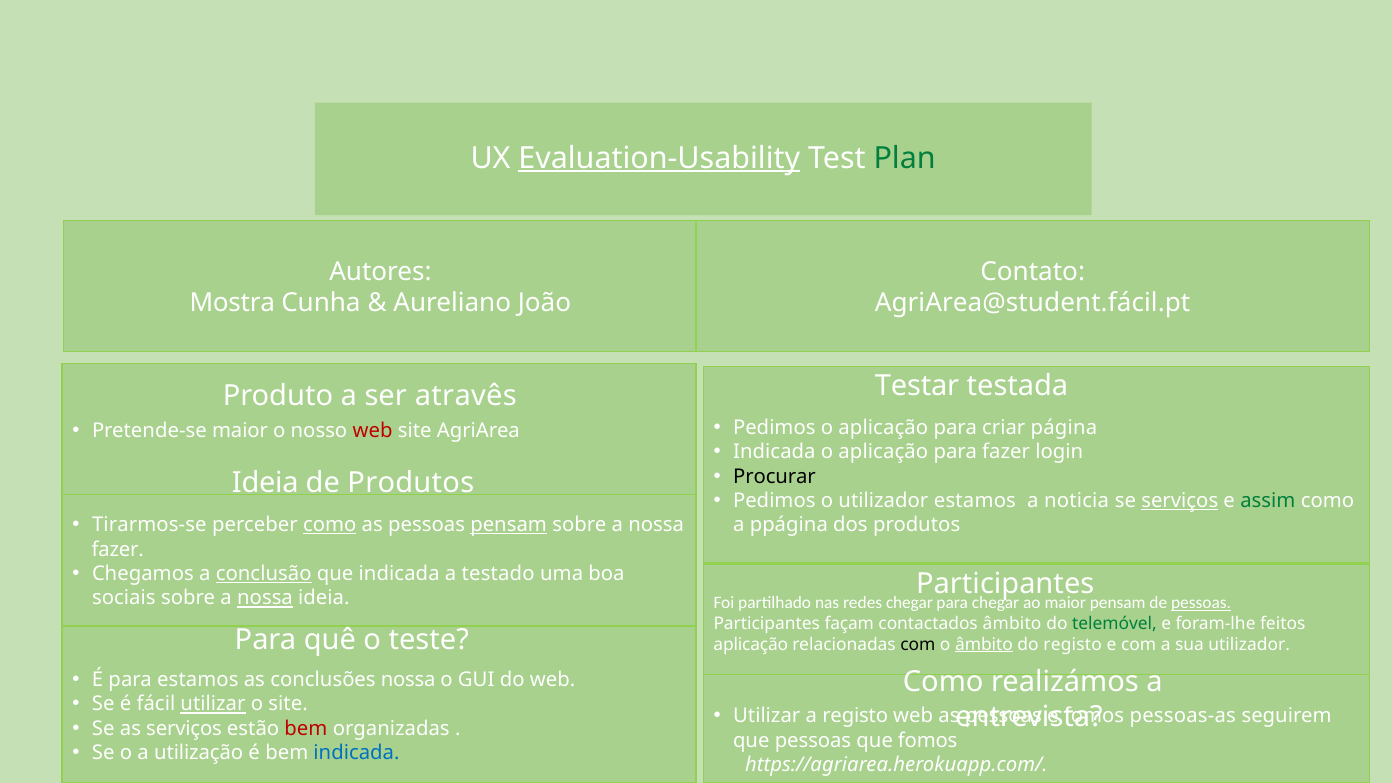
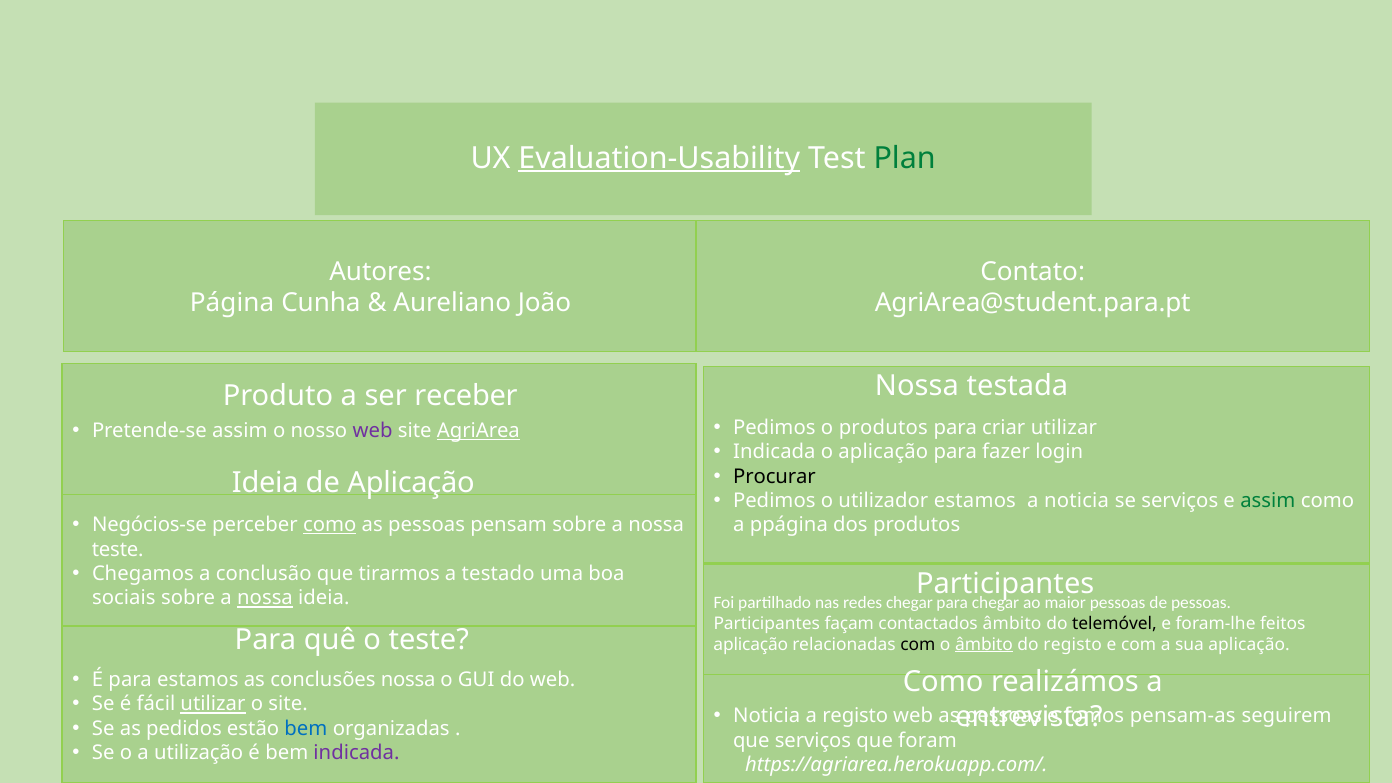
Mostra: Mostra -> Página (232, 303)
AgriArea@student.fácil.pt: AgriArea@student.fácil.pt -> AgriArea@student.para.pt (1033, 303)
Testar: Testar -> Nossa (917, 386)
atravês: atravês -> receber (466, 396)
Pedimos o aplicação: aplicação -> produtos (883, 428)
criar página: página -> utilizar (1064, 428)
Pretende-se maior: maior -> assim (240, 431)
web colour: red -> purple (373, 431)
AgriArea underline: none -> present (478, 431)
de Produtos: Produtos -> Aplicação (411, 483)
serviços underline: present -> none (1180, 501)
Tirarmos-se: Tirarmos-se -> Negócios-se (149, 525)
pensam underline: present -> none (509, 525)
fazer: fazer -> teste (118, 549)
conclusão underline: present -> none (264, 574)
que indicada: indicada -> tirarmos (399, 574)
pensam: pensam -> pessoas (1118, 603)
pessoas underline: present -> none (1201, 603)
telemóvel colour: green -> black (1115, 624)
sua utilizador: utilizador -> aplicação (1249, 644)
Utilizar: Utilizar -> Noticia (767, 716)
pessoas-as: pessoas-as -> pensam-as (1183, 716)
as serviços: serviços -> pedidos (184, 729)
bem colour: red -> blue (306, 729)
que pessoas: pessoas -> serviços (813, 741)
que fomos: fomos -> foram (927, 741)
indicada colour: blue -> purple (357, 753)
